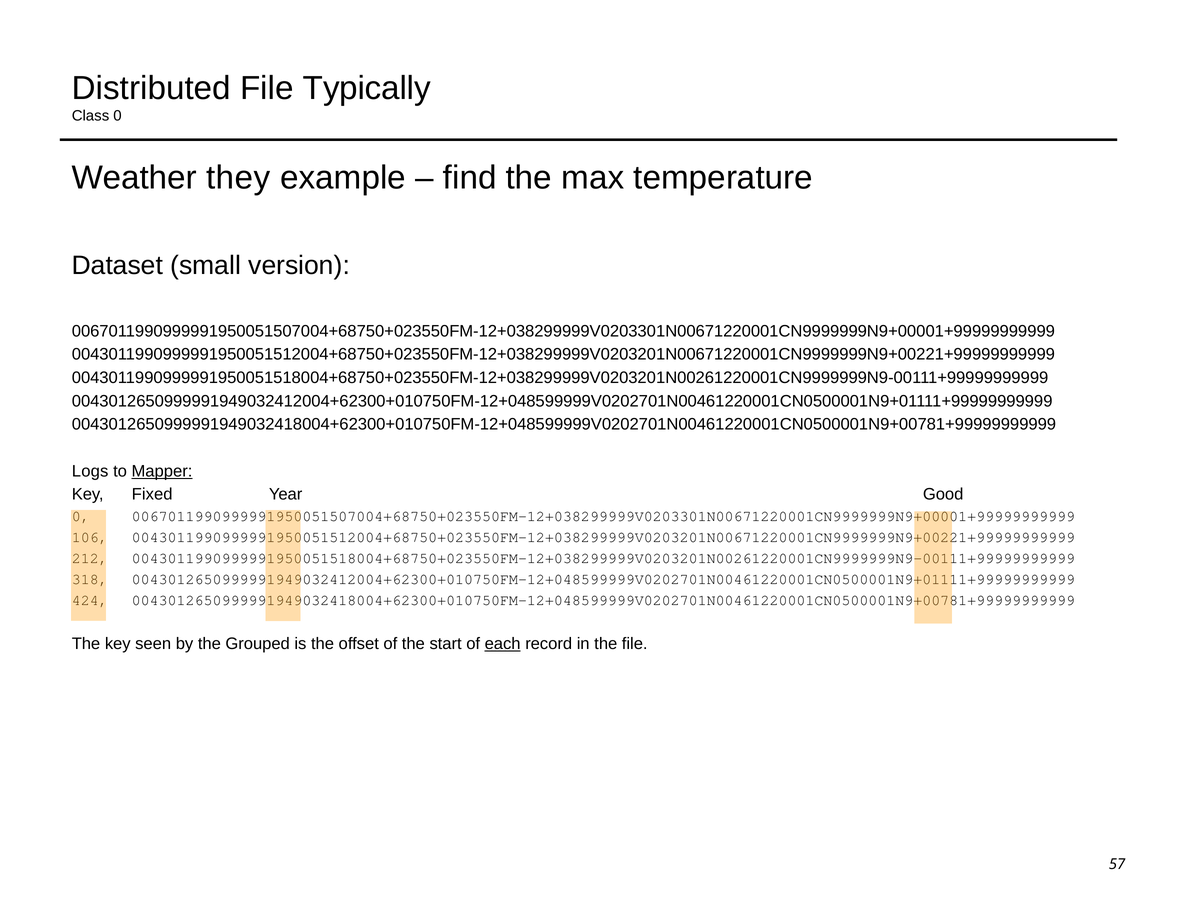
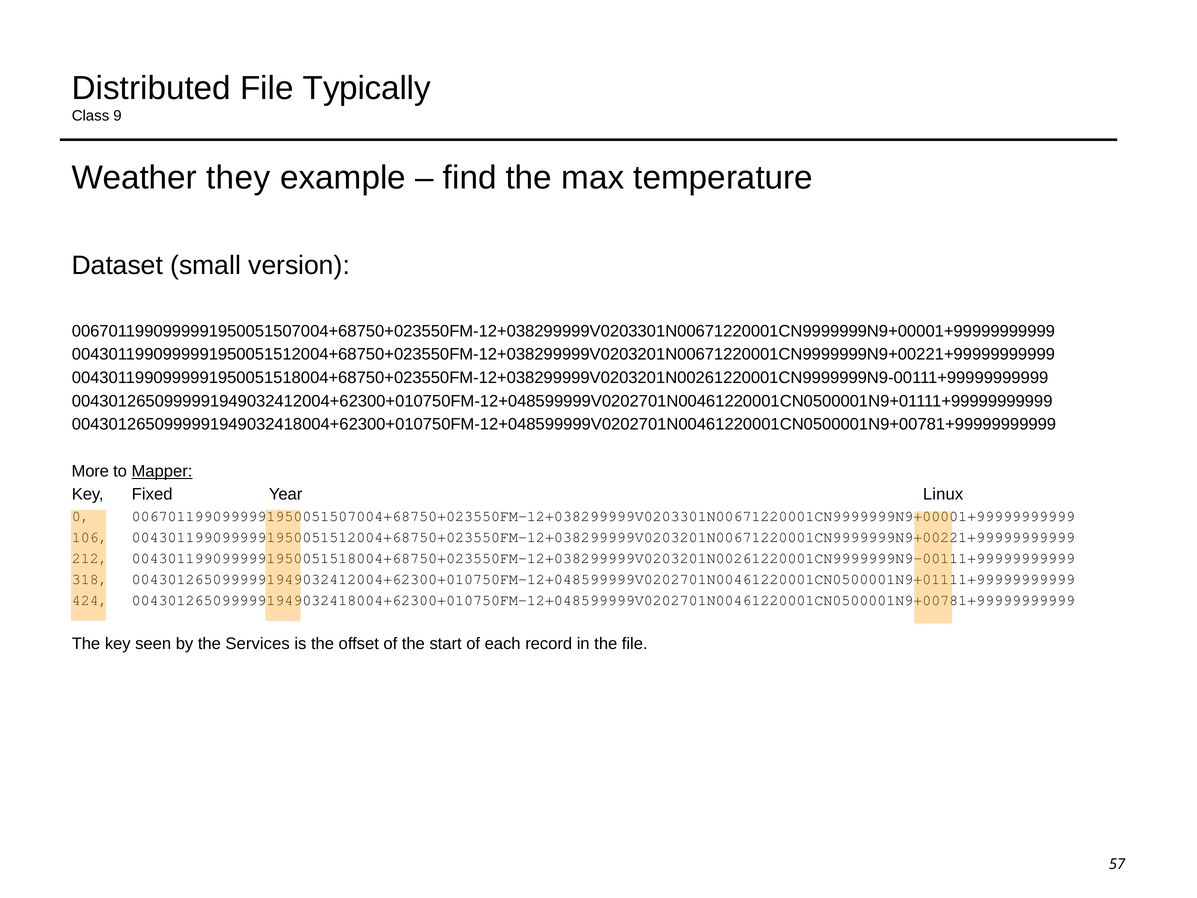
Class 0: 0 -> 9 (118, 116)
Logs: Logs -> More (90, 471)
Good: Good -> Linux (943, 494)
Grouped: Grouped -> Services (258, 644)
each underline: present -> none (503, 644)
